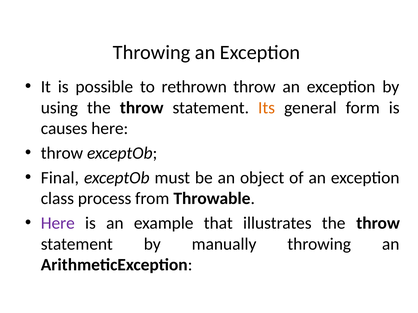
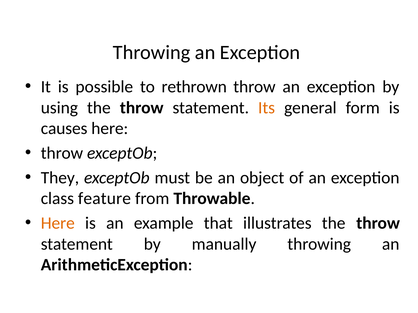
Final: Final -> They (60, 178)
process: process -> feature (104, 199)
Here colour: purple -> orange (58, 223)
